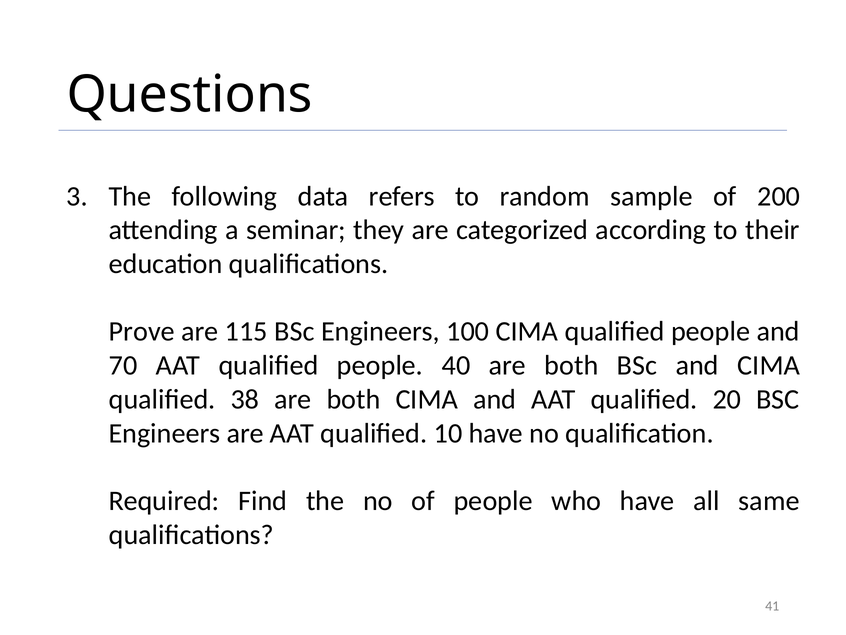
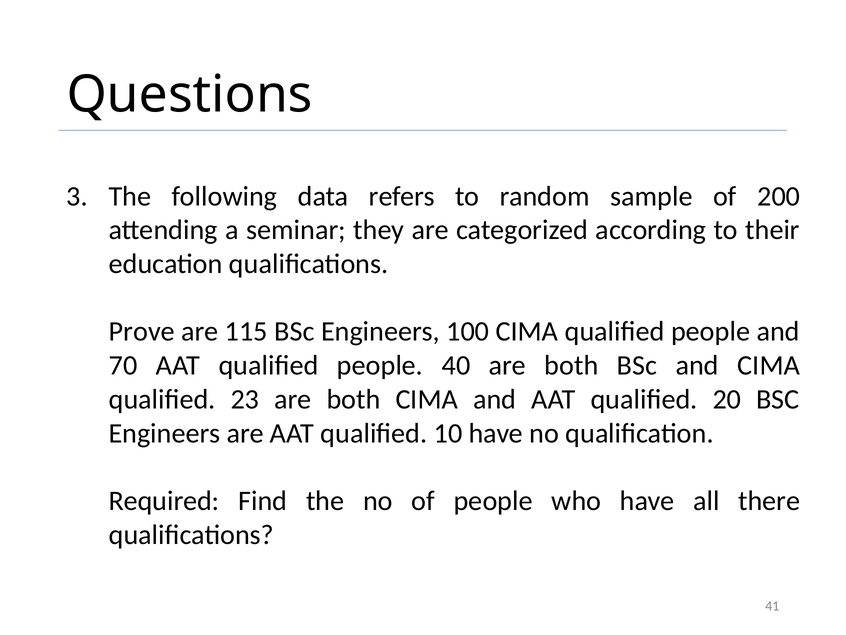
38: 38 -> 23 (245, 399)
same: same -> there (769, 501)
